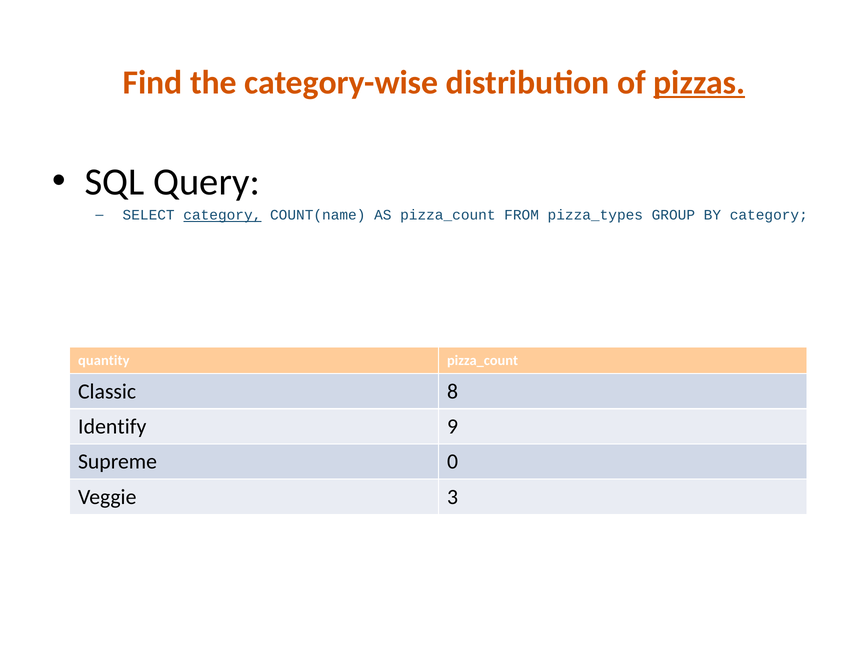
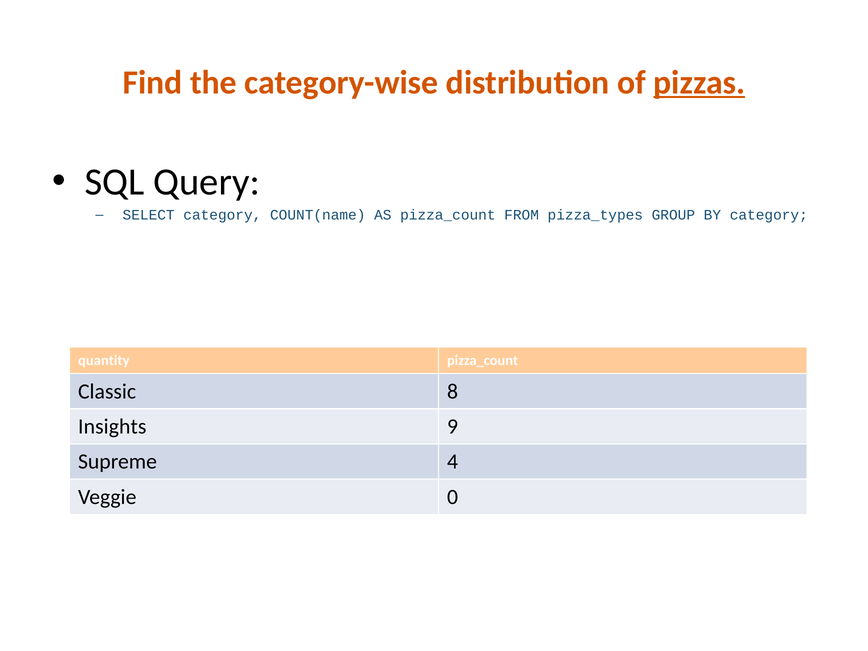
category underline: present -> none (222, 215)
Identify: Identify -> Insights (112, 427)
0: 0 -> 4 (453, 462)
3: 3 -> 0 (453, 497)
